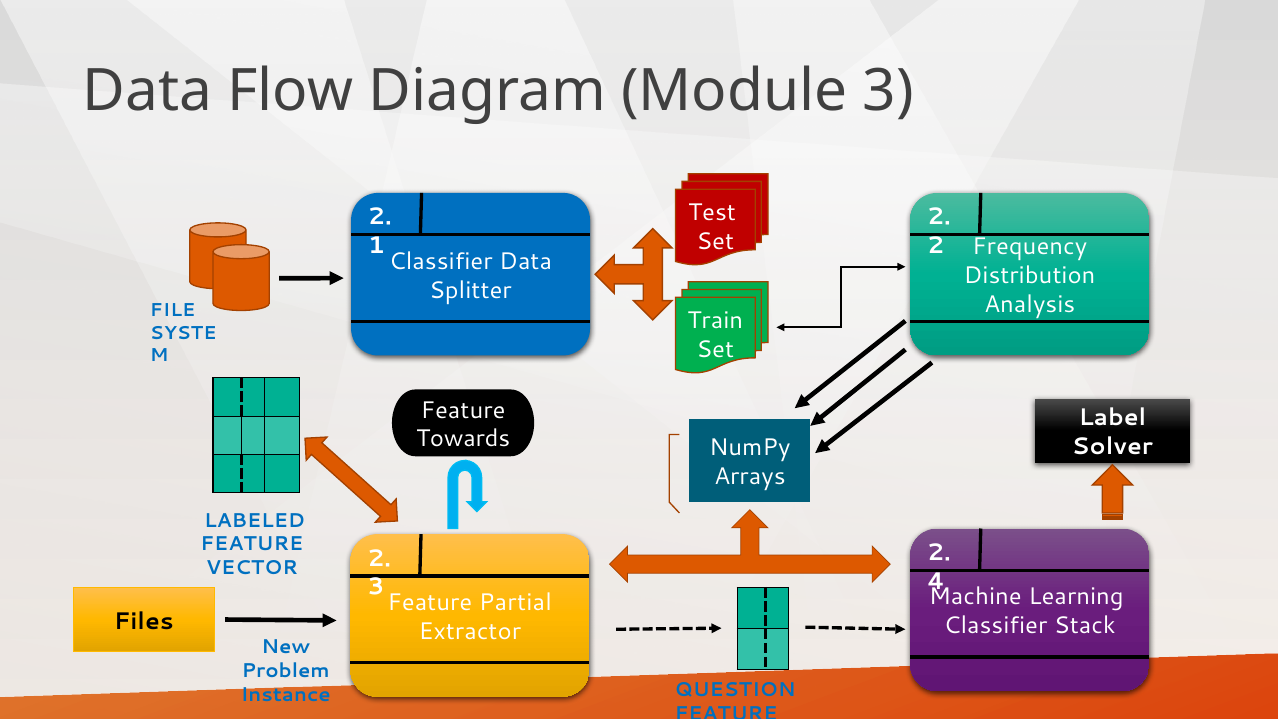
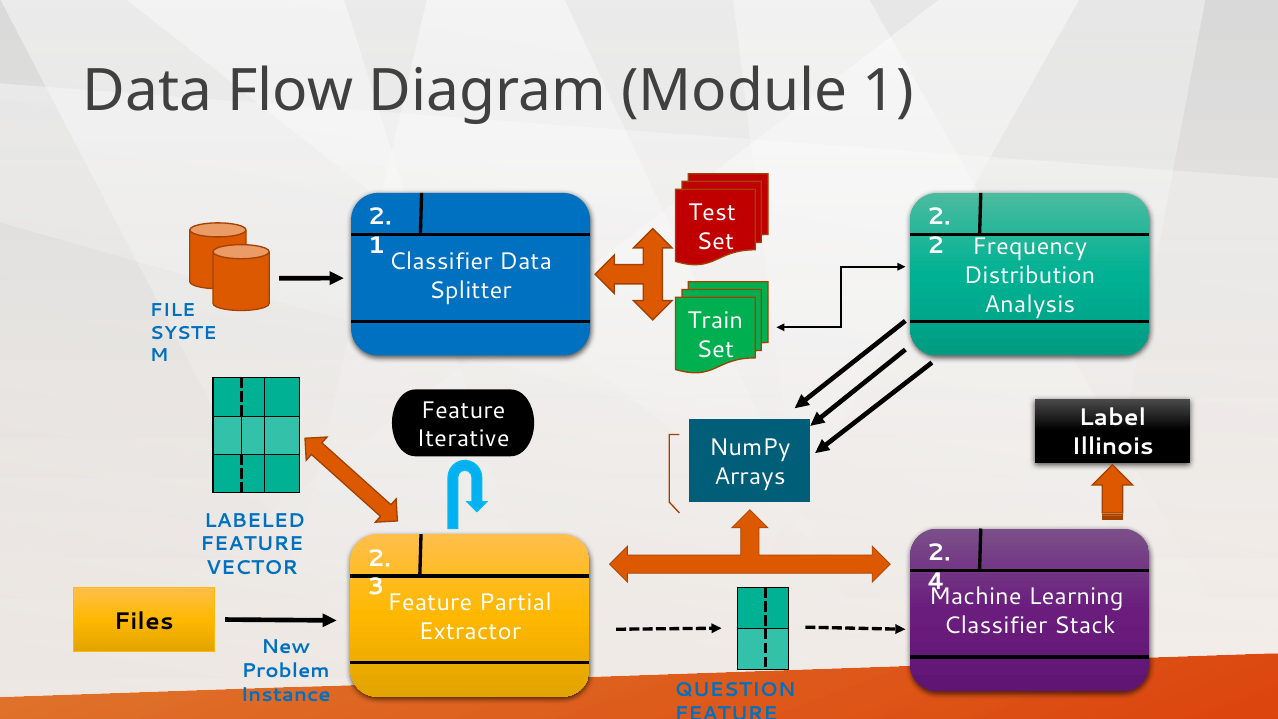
Module 3: 3 -> 1 (888, 91)
Towards: Towards -> Iterative (463, 439)
Solver: Solver -> Illinois (1112, 447)
